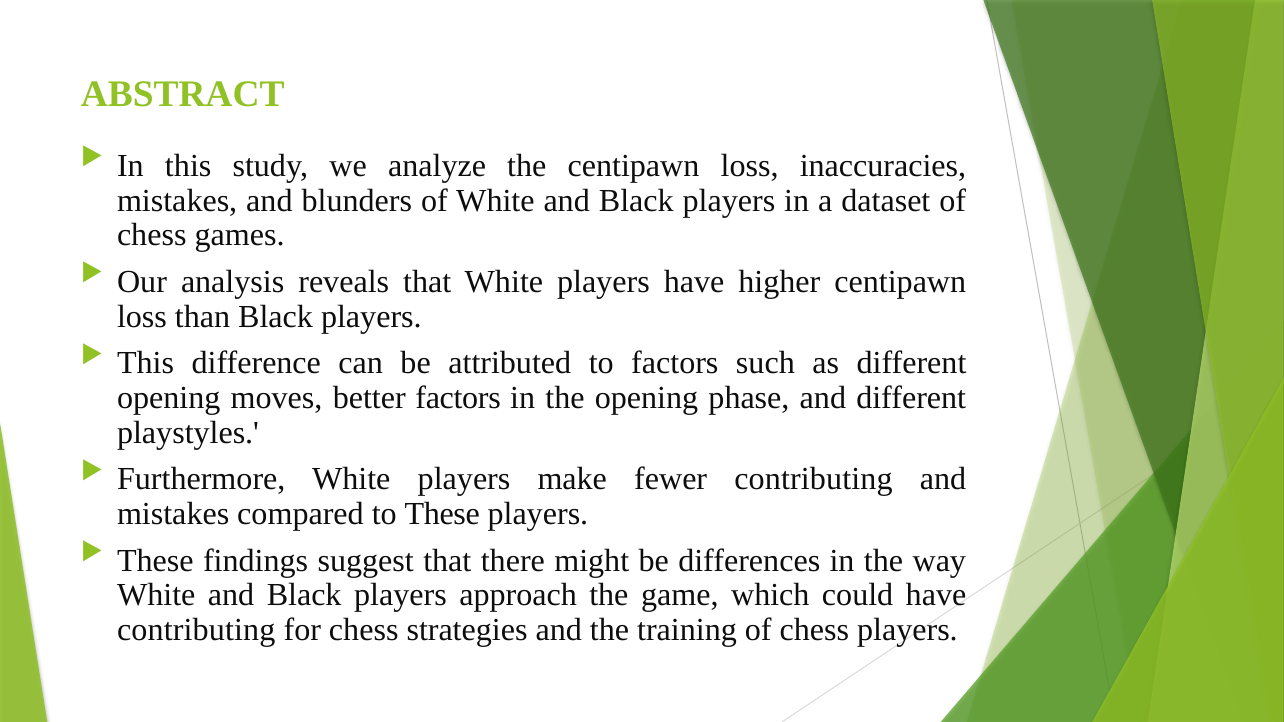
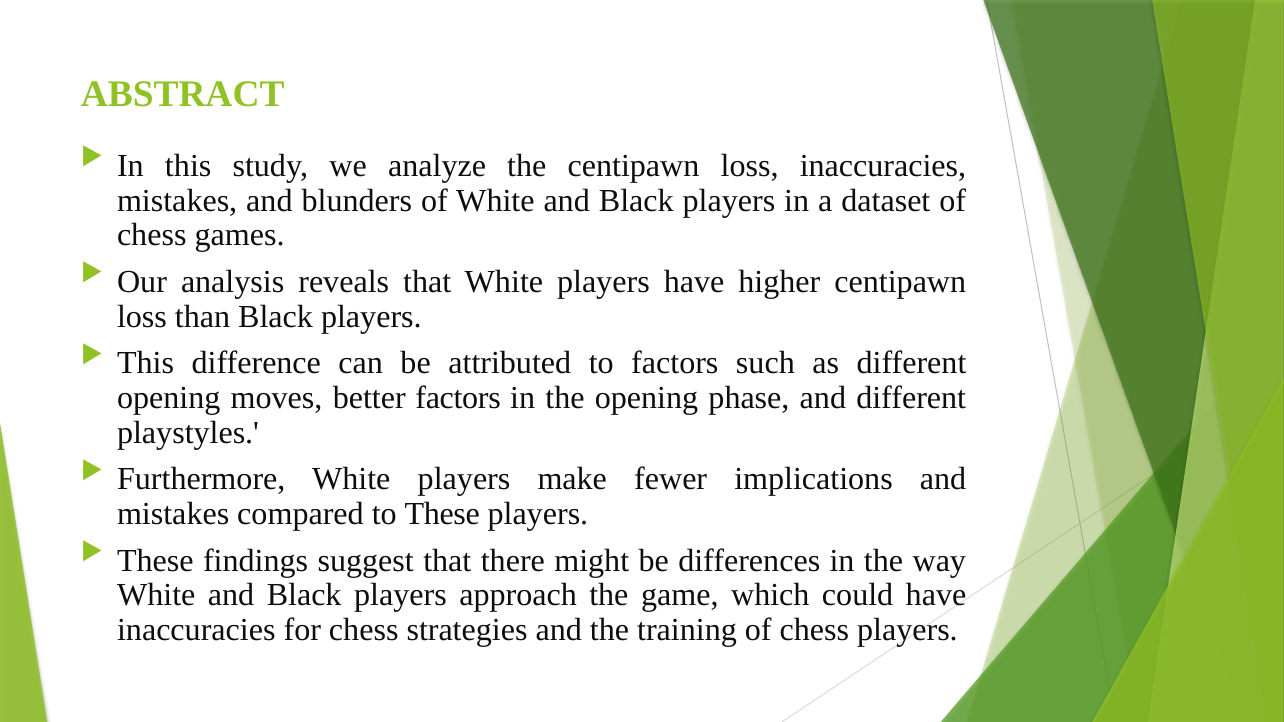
fewer contributing: contributing -> implications (814, 479)
contributing: contributing -> inaccuracies (196, 630)
